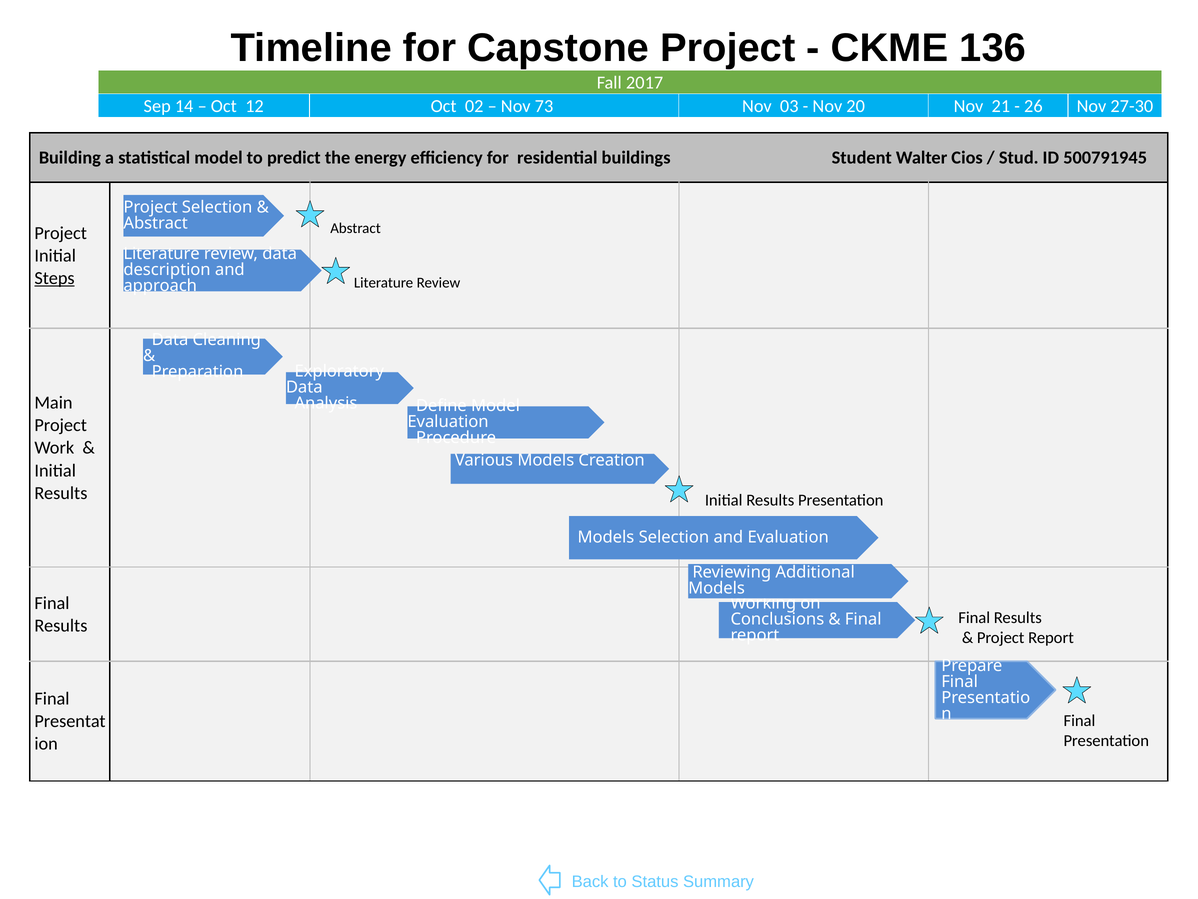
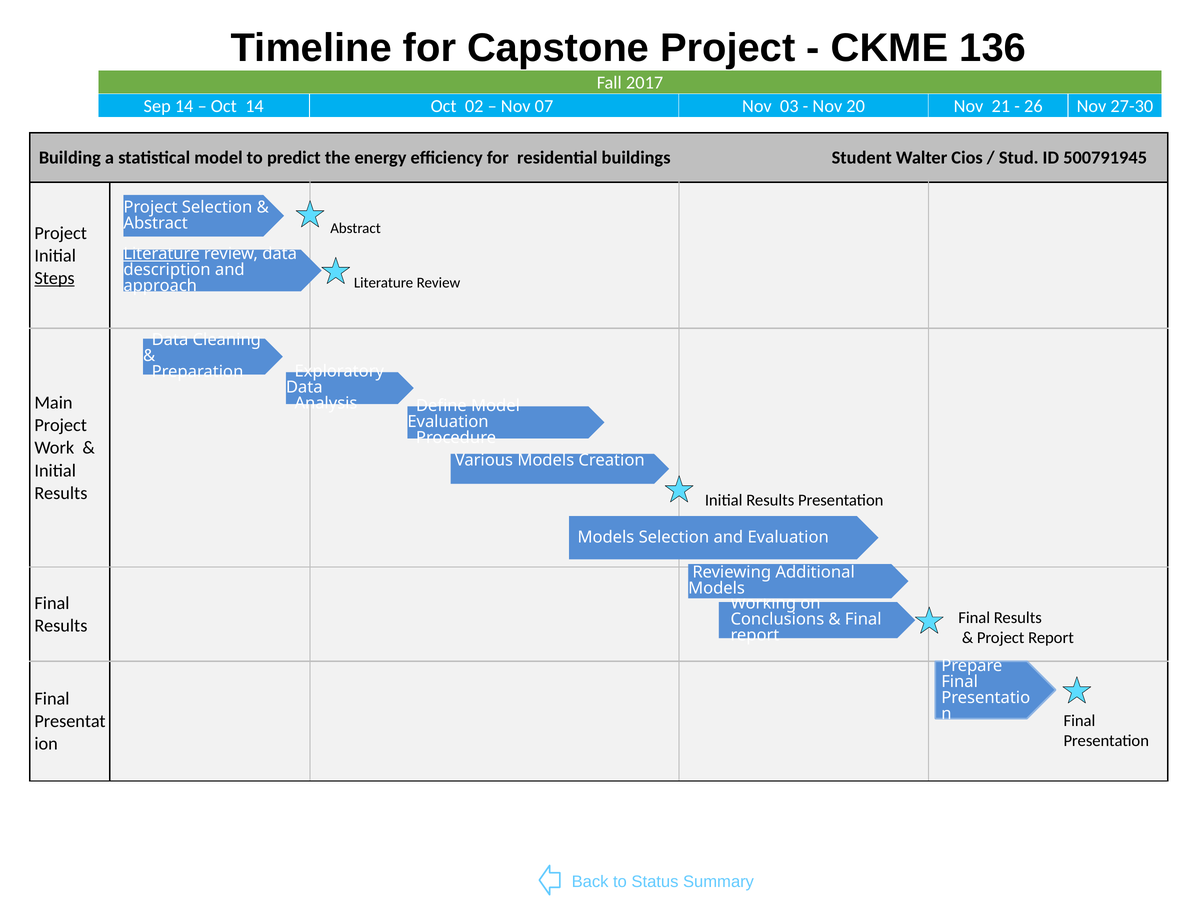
Oct 12: 12 -> 14 (254, 106)
73: 73 -> 07 (544, 106)
Literature underline: none -> present (162, 254)
